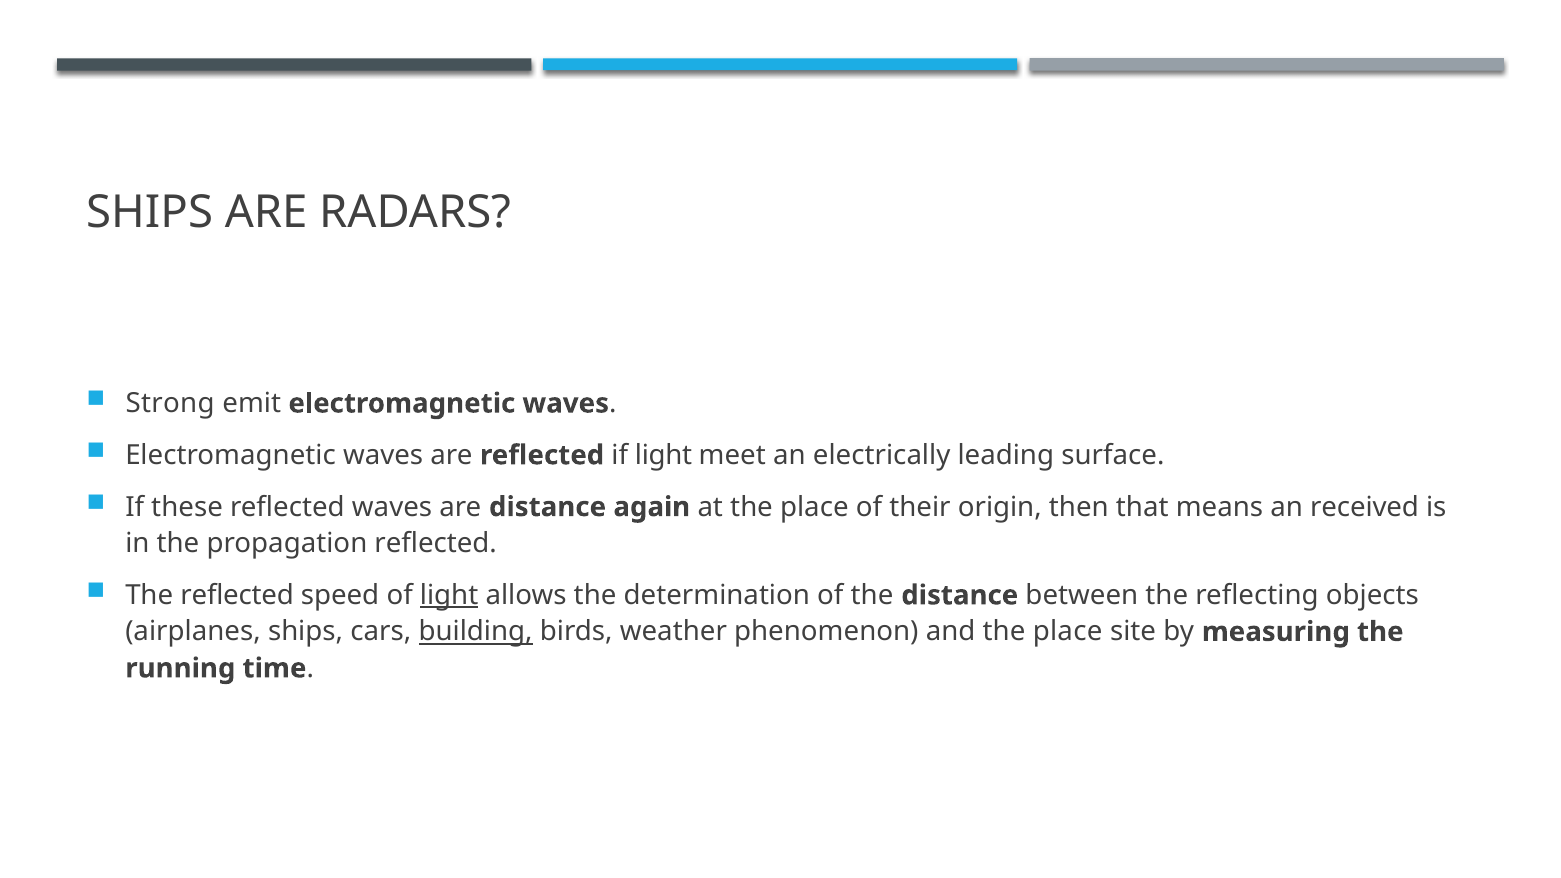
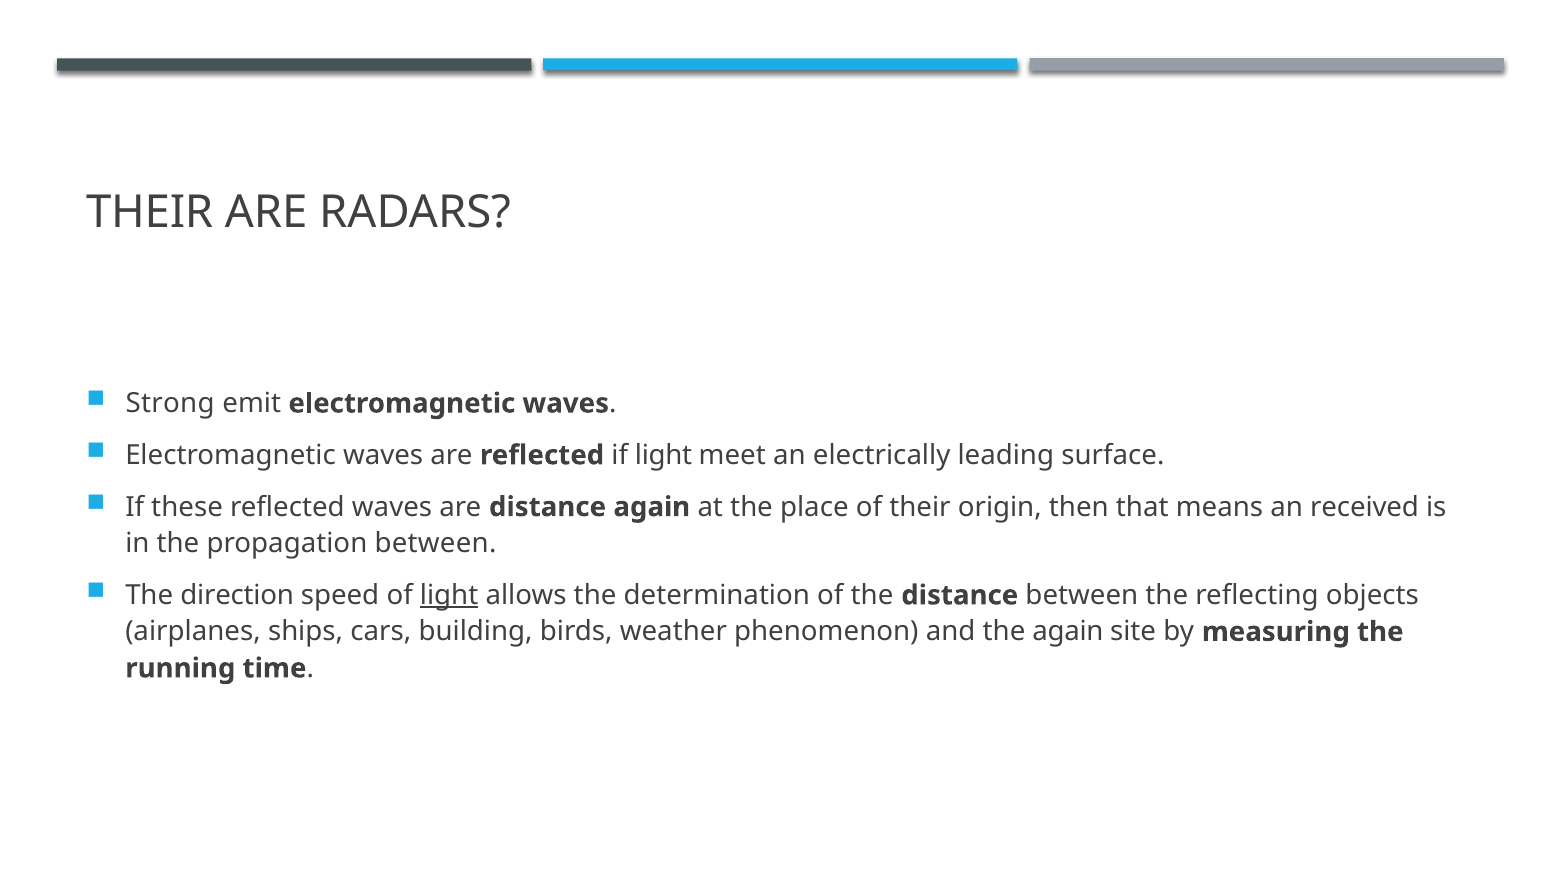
SHIPS: SHIPS -> THEIR (150, 212)
propagation reflected: reflected -> between (436, 544)
The reflected: reflected -> direction (237, 595)
building underline: present -> none (476, 632)
and the place: place -> again (1068, 632)
